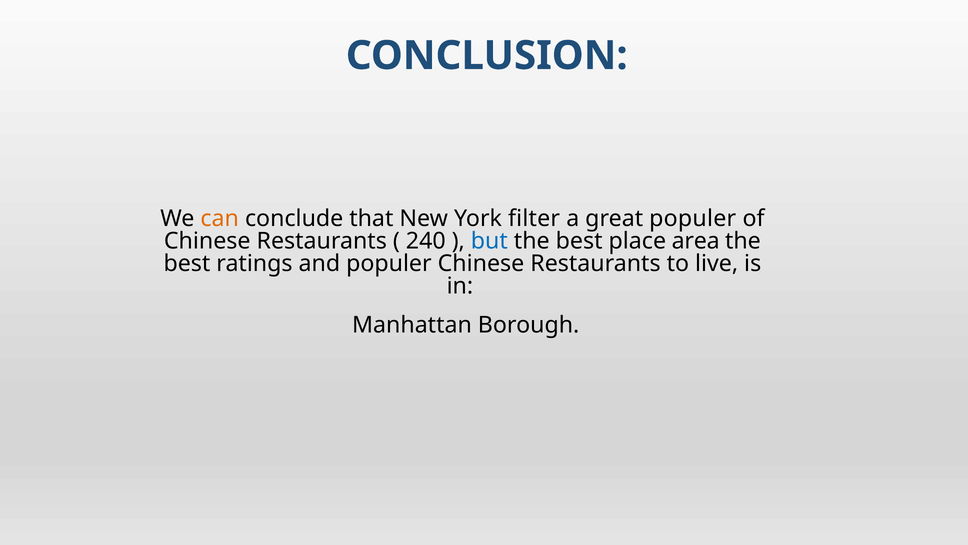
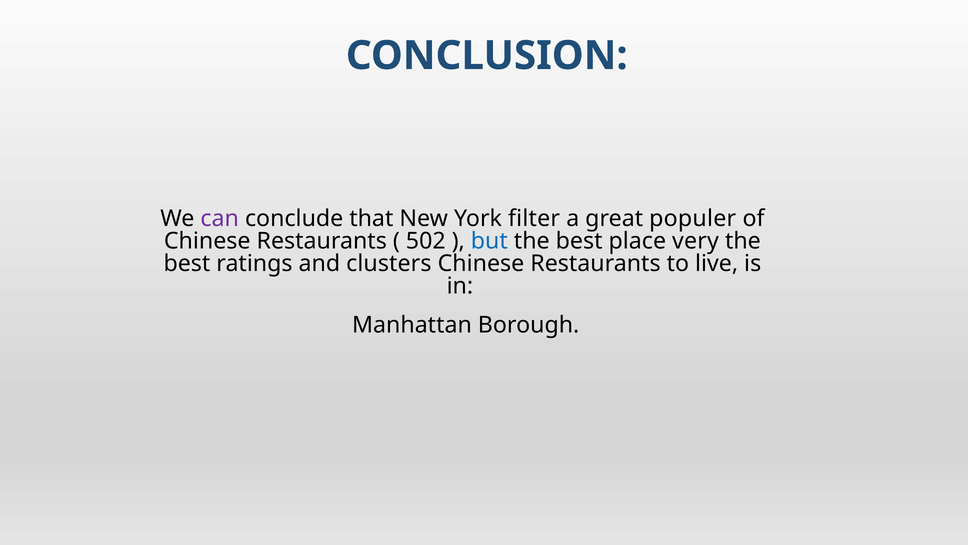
can colour: orange -> purple (220, 218)
240: 240 -> 502 (426, 241)
area: area -> very (695, 241)
and populer: populer -> clusters (389, 263)
